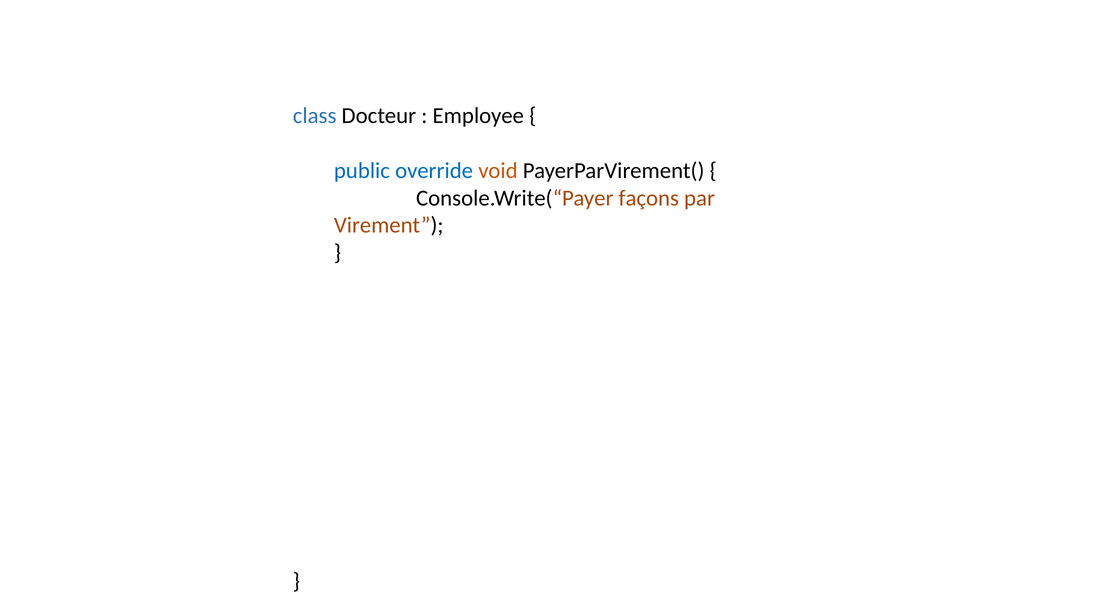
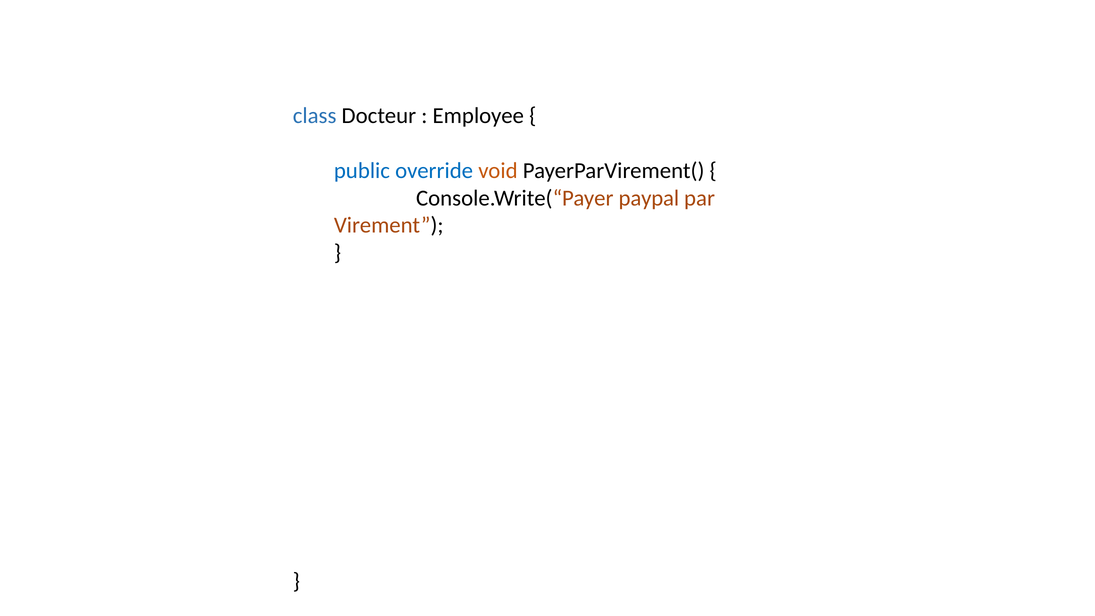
Console.Write(“Payer façons: façons -> paypal (649, 198)
